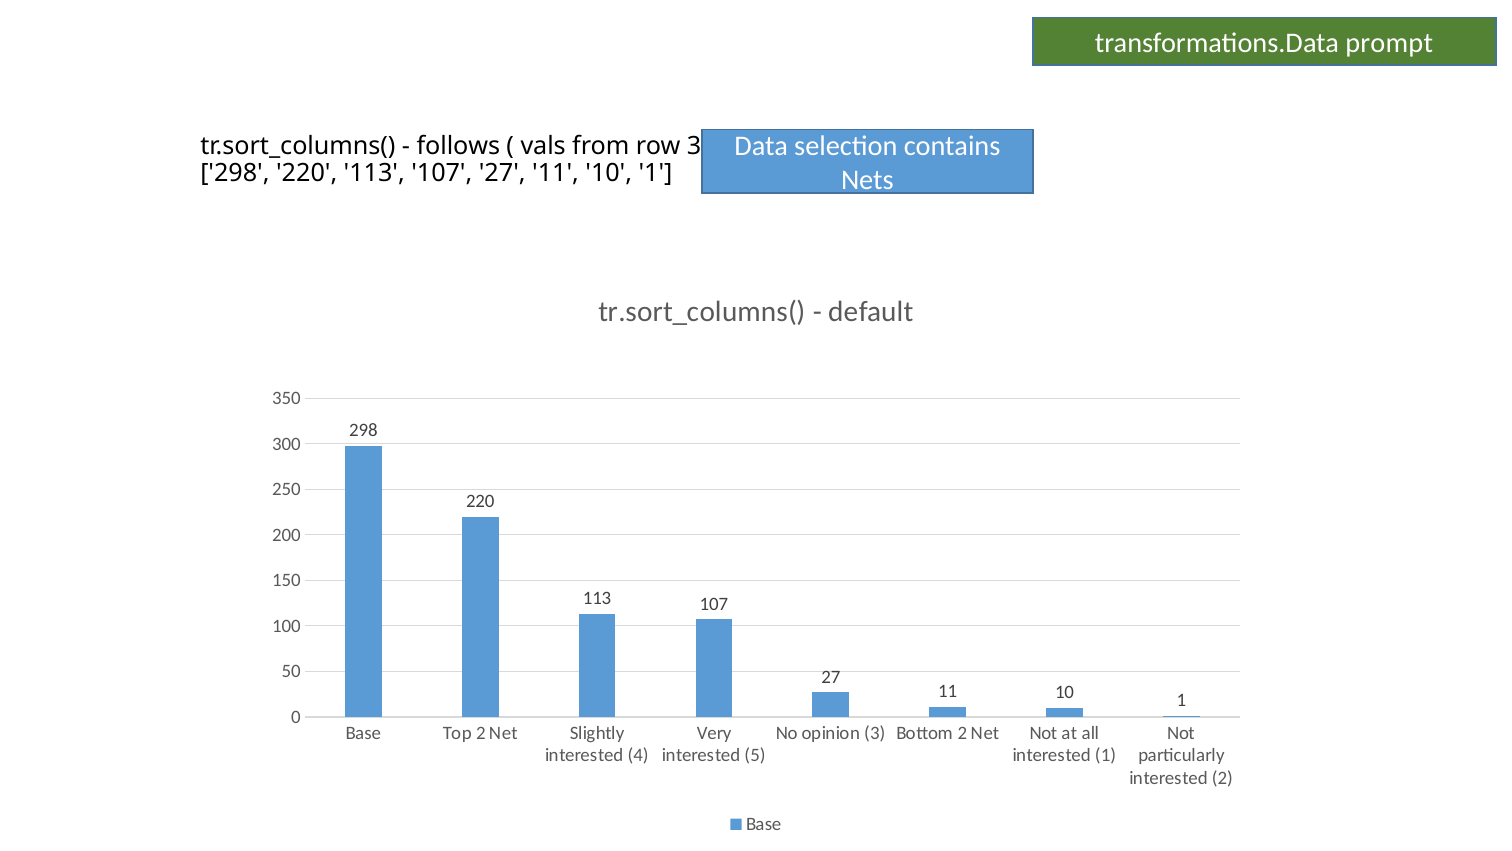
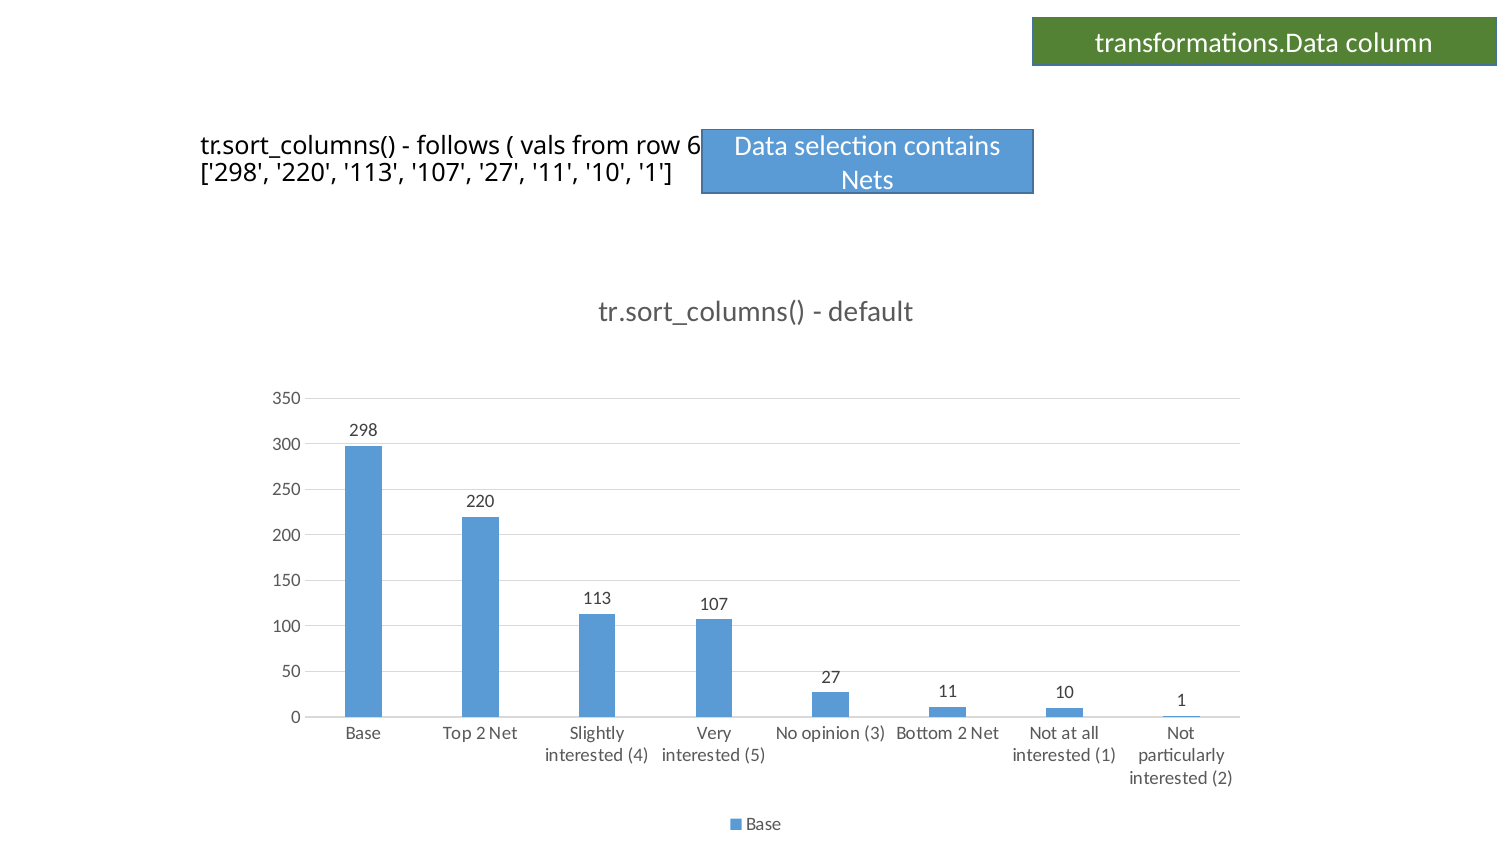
prompt: prompt -> column (1389, 43)
row 3: 3 -> 6 (694, 147)
